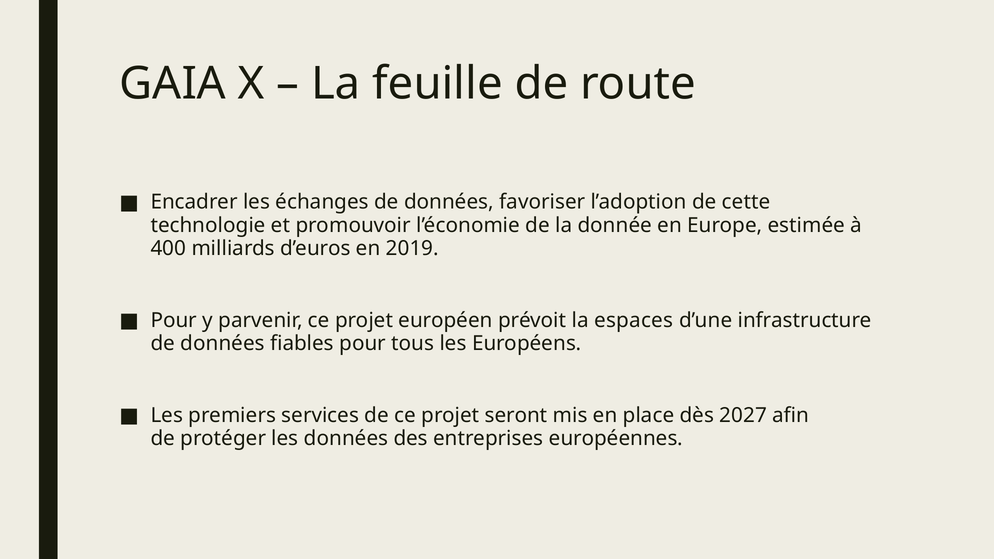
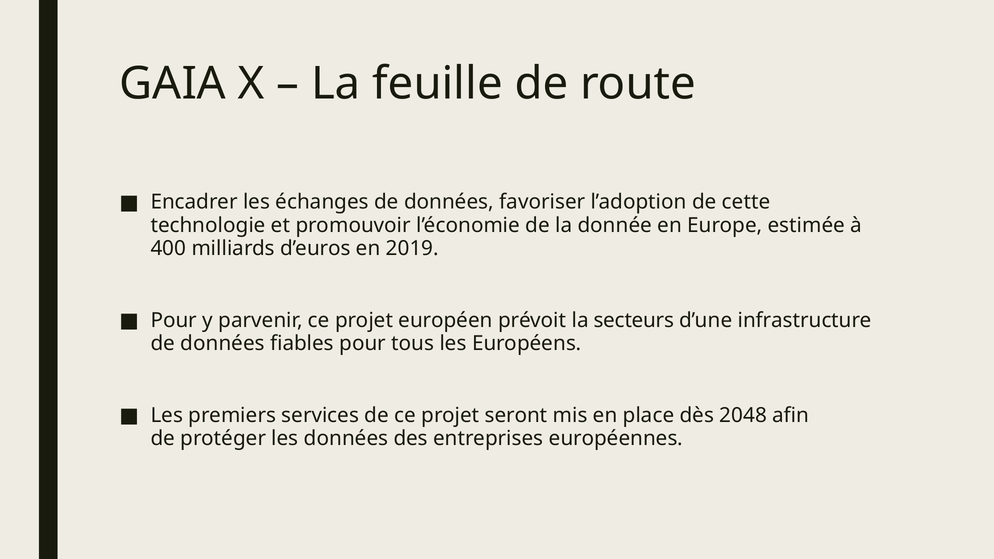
espaces: espaces -> secteurs (634, 320)
2027: 2027 -> 2048 (743, 415)
